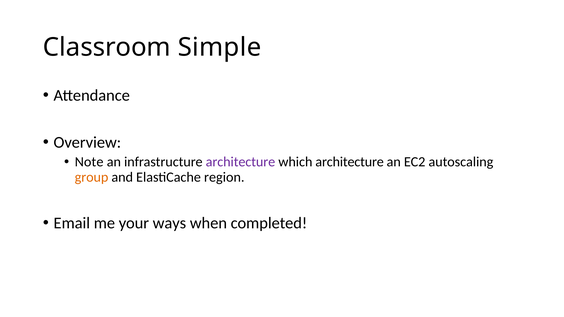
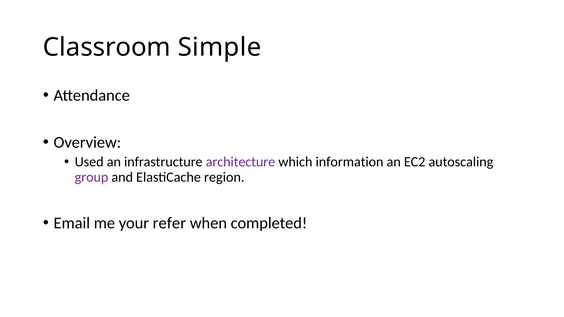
Note: Note -> Used (89, 162)
which architecture: architecture -> information (350, 162)
group colour: orange -> purple (92, 177)
ways: ways -> refer (169, 223)
